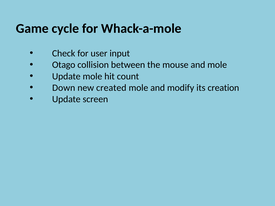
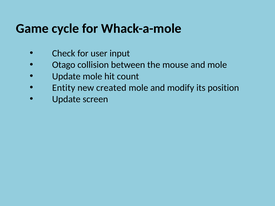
Down: Down -> Entity (64, 88)
creation: creation -> position (223, 88)
